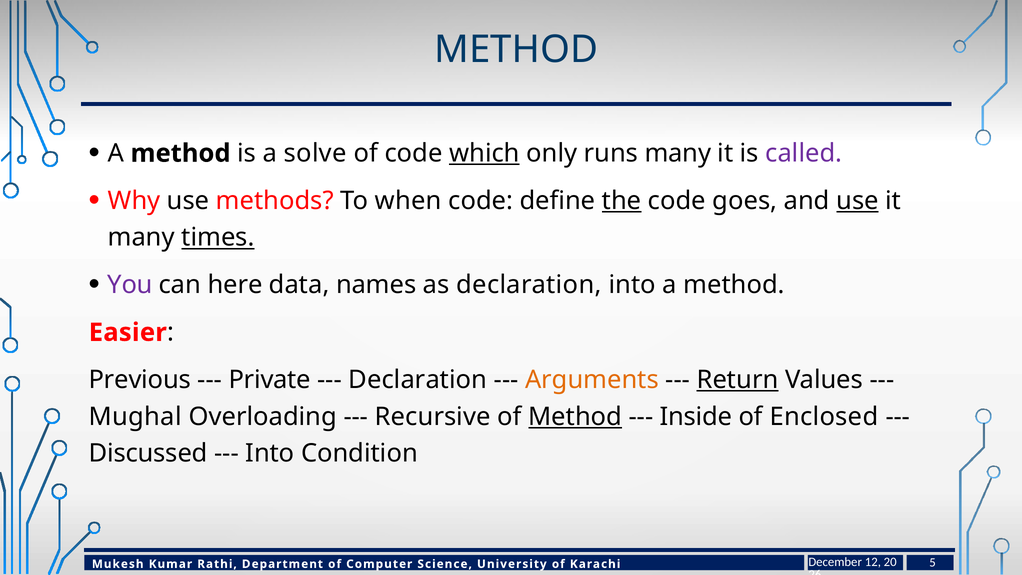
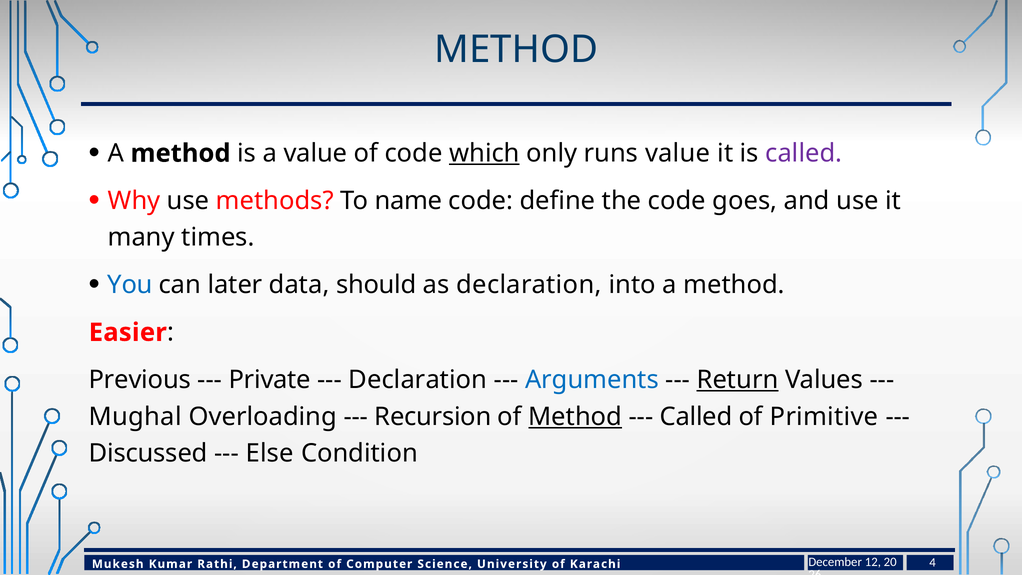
a solve: solve -> value (315, 153)
runs many: many -> value (678, 153)
when: when -> name (408, 201)
the underline: present -> none (622, 201)
use underline: present -> none (858, 201)
times underline: present -> none (218, 238)
You colour: purple -> blue (130, 285)
here: here -> later (235, 285)
names: names -> should (376, 285)
Arguments colour: orange -> blue (592, 380)
Recursive: Recursive -> Recursion (433, 417)
Inside: Inside -> Called (696, 417)
Enclosed: Enclosed -> Primitive (824, 417)
Into: Into -> Else (270, 453)
5: 5 -> 4 (932, 562)
